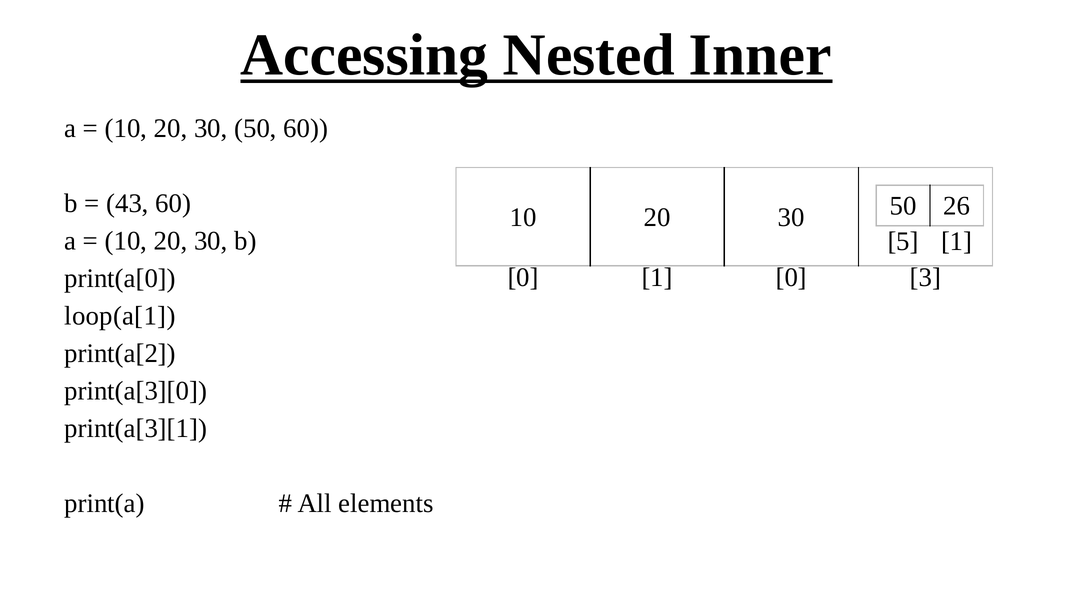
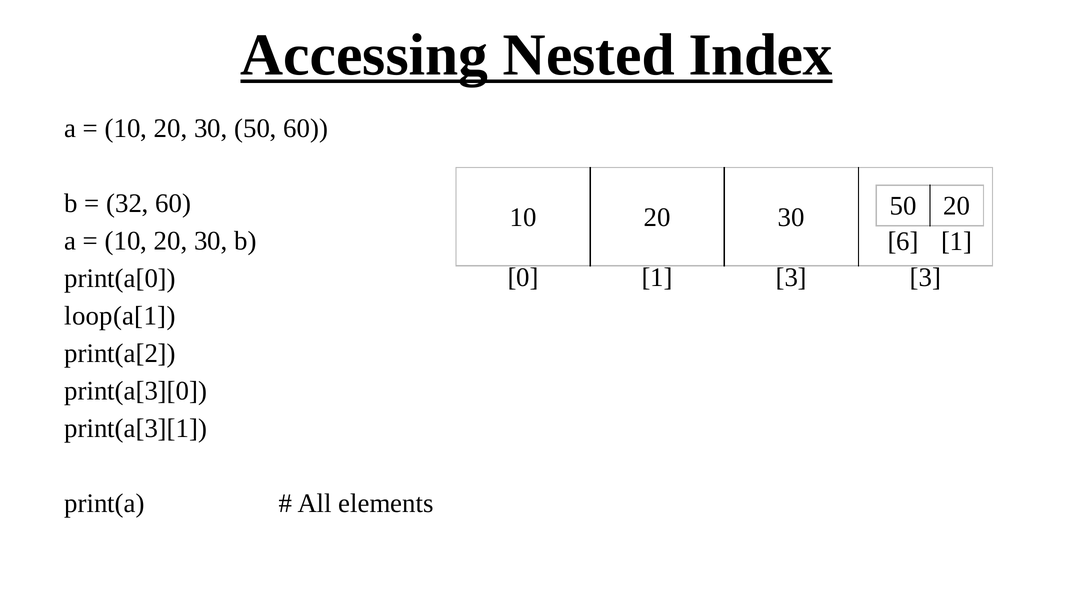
Inner: Inner -> Index (761, 55)
43: 43 -> 32 (127, 204)
50 26: 26 -> 20 (957, 206)
5: 5 -> 6 (903, 242)
1 0: 0 -> 3 (791, 278)
